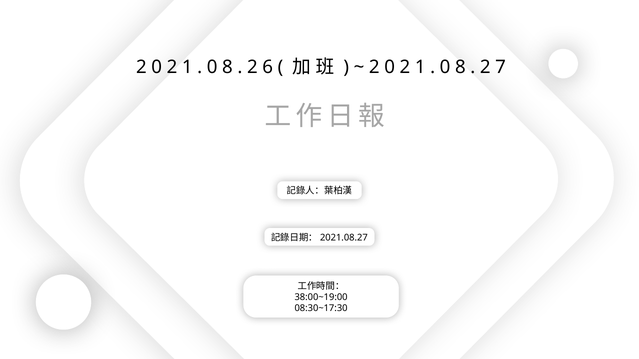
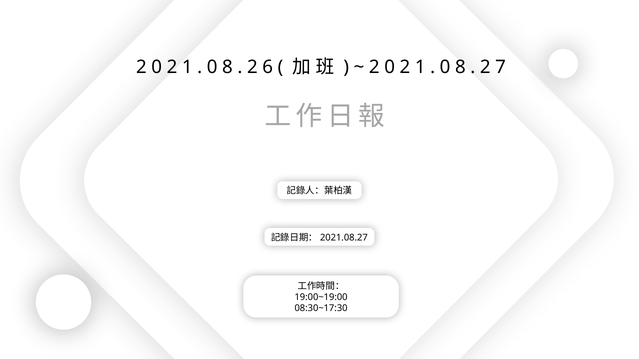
38:00~19:00: 38:00~19:00 -> 19:00~19:00 (321, 298)
